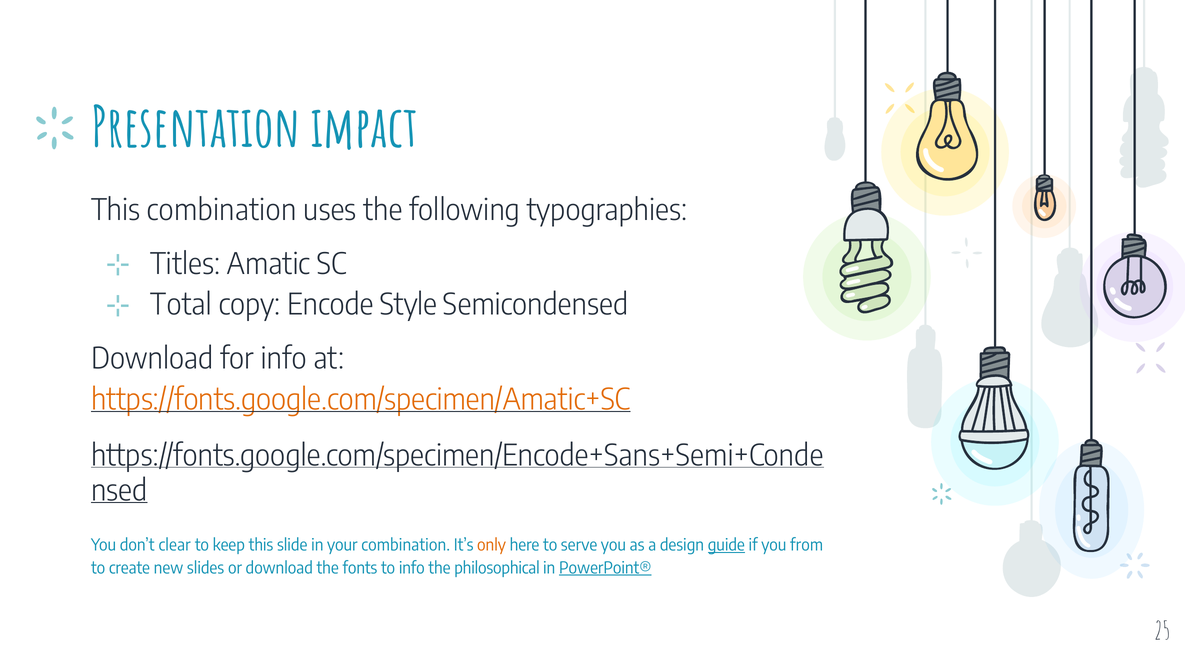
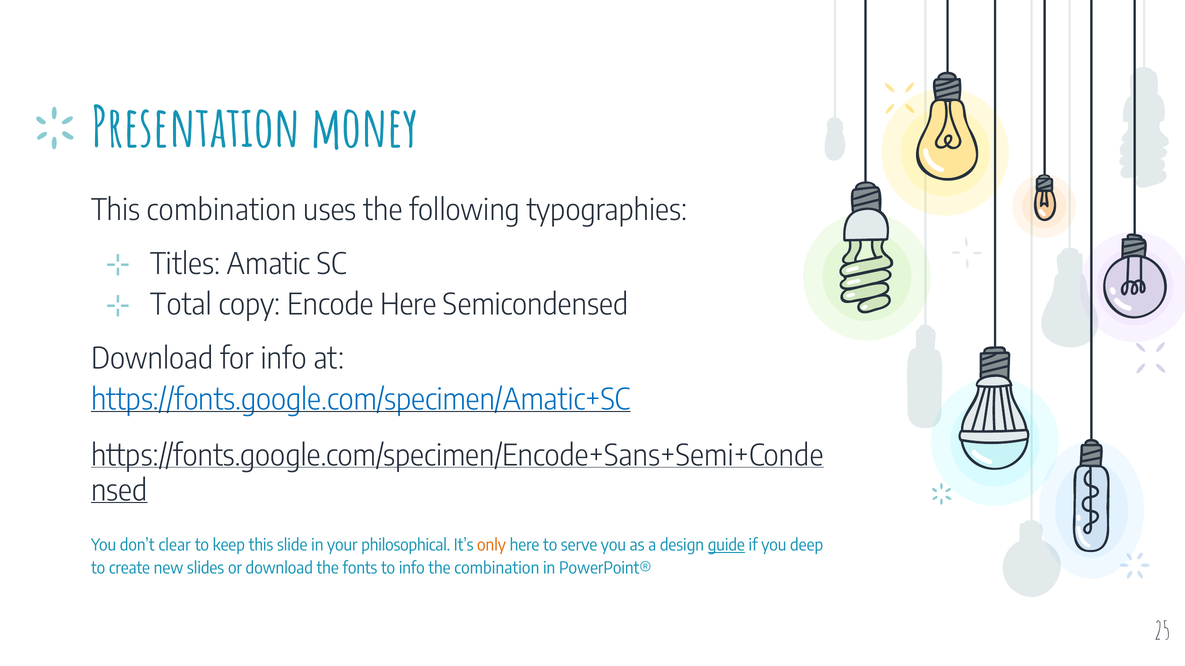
impact: impact -> money (365, 129)
Encode Style: Style -> Here (409, 305)
https://fonts.google.com/specimen/Amatic+SC colour: orange -> blue (361, 401)
your combination: combination -> philosophical (406, 546)
from: from -> deep (807, 546)
the philosophical: philosophical -> combination (497, 569)
PowerPoint® underline: present -> none (605, 569)
